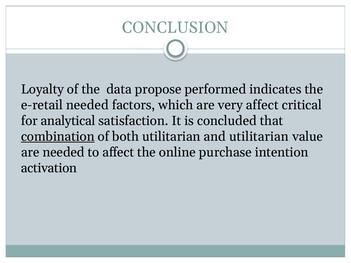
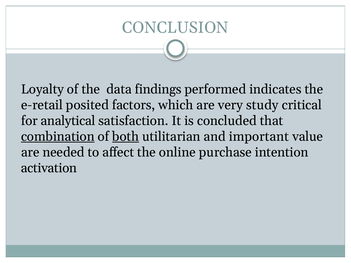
propose: propose -> findings (158, 89)
e-retail needed: needed -> posited (87, 105)
very affect: affect -> study (262, 105)
both underline: none -> present (126, 137)
and utilitarian: utilitarian -> important (259, 137)
